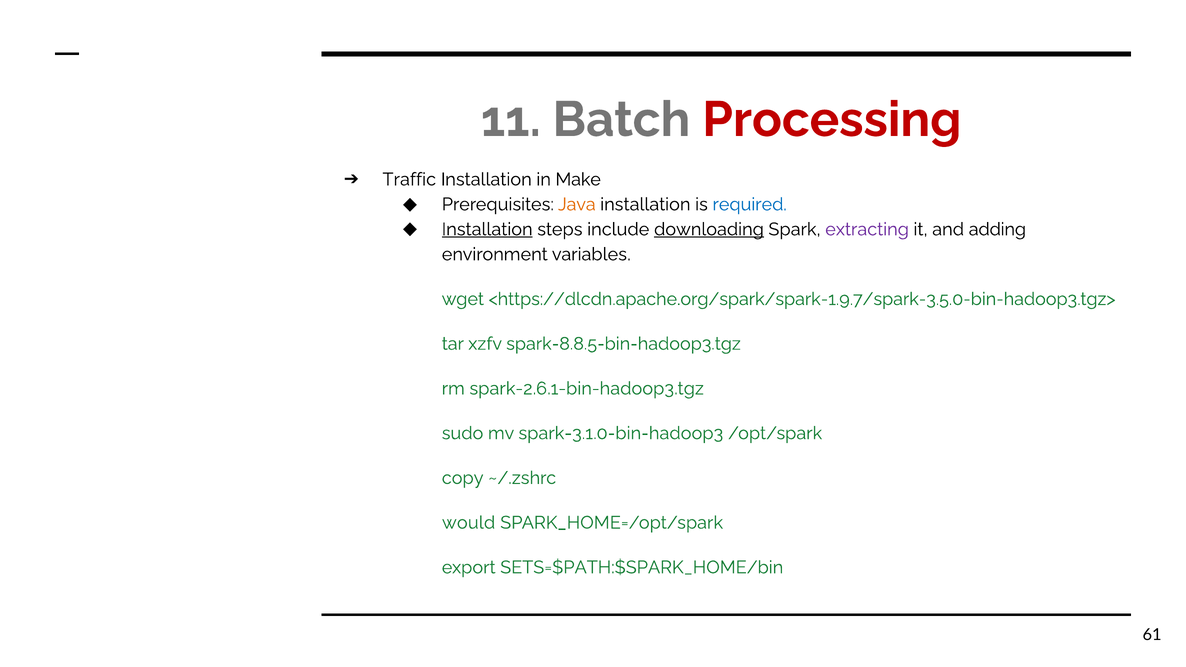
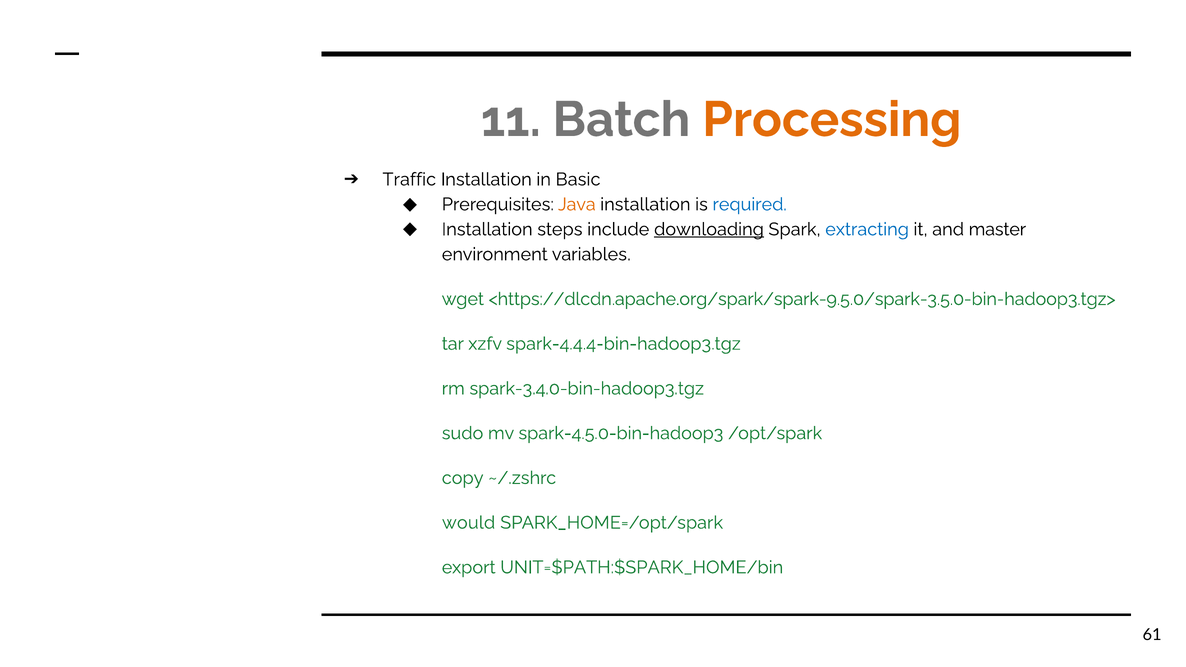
Processing colour: red -> orange (832, 120)
Make: Make -> Basic (578, 179)
Installation underline: present -> none (487, 229)
extracting colour: purple -> blue (867, 229)
adding: adding -> master (997, 229)
<https://dlcdn.apache.org/spark/spark-1.9.7/spark-3.5.0-bin-hadoop3.tgz>: <https://dlcdn.apache.org/spark/spark-1.9.7/spark-3.5.0-bin-hadoop3.tgz> -> <https://dlcdn.apache.org/spark/spark-9.5.0/spark-3.5.0-bin-hadoop3.tgz> (802, 299)
spark-8.8.5-bin-hadoop3.tgz: spark-8.8.5-bin-hadoop3.tgz -> spark-4.4.4-bin-hadoop3.tgz (623, 344)
spark-2.6.1-bin-hadoop3.tgz: spark-2.6.1-bin-hadoop3.tgz -> spark-3.4.0-bin-hadoop3.tgz (587, 389)
spark-3.1.0-bin-hadoop3: spark-3.1.0-bin-hadoop3 -> spark-4.5.0-bin-hadoop3 (621, 433)
SETS=$PATH:$SPARK_HOME/bin: SETS=$PATH:$SPARK_HOME/bin -> UNIT=$PATH:$SPARK_HOME/bin (642, 568)
